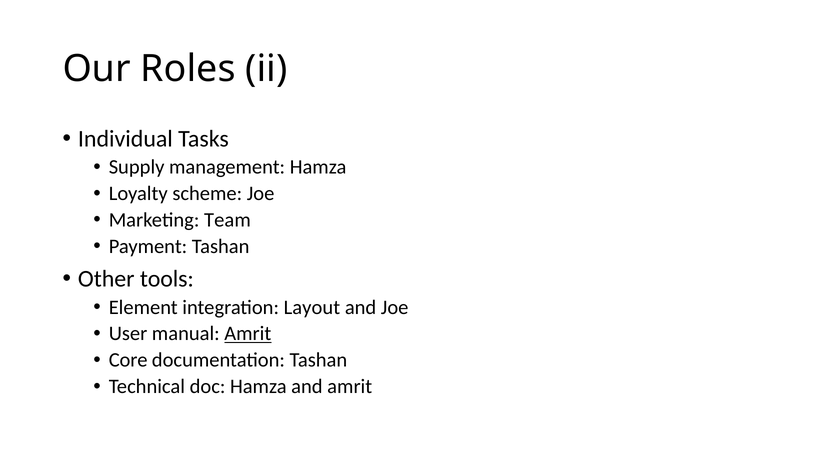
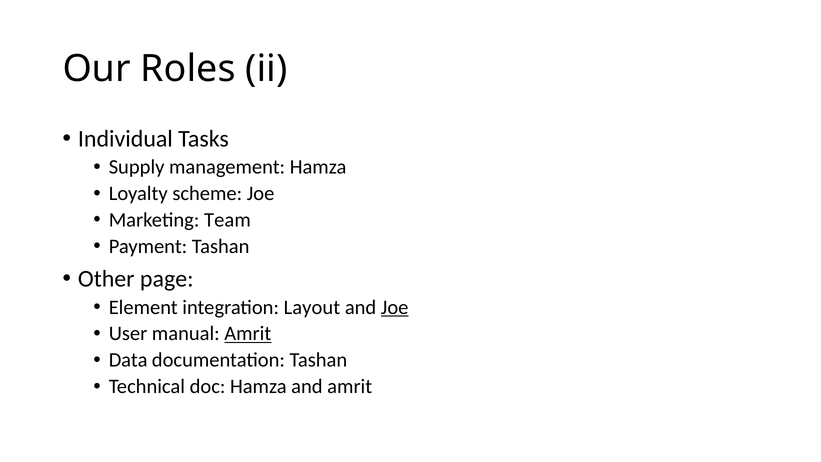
tools: tools -> page (167, 279)
Joe underline: none -> present (395, 307)
Core: Core -> Data (128, 360)
